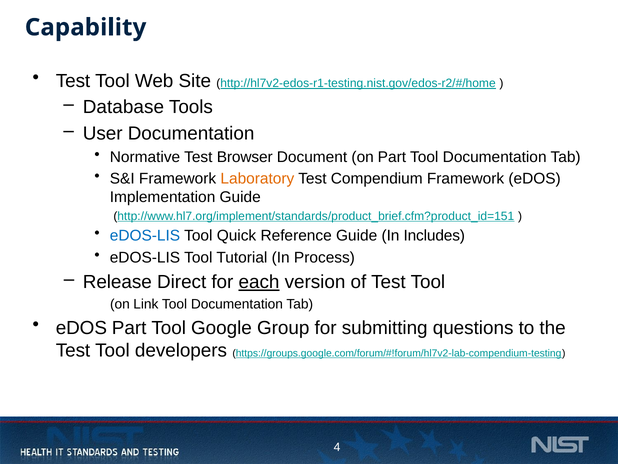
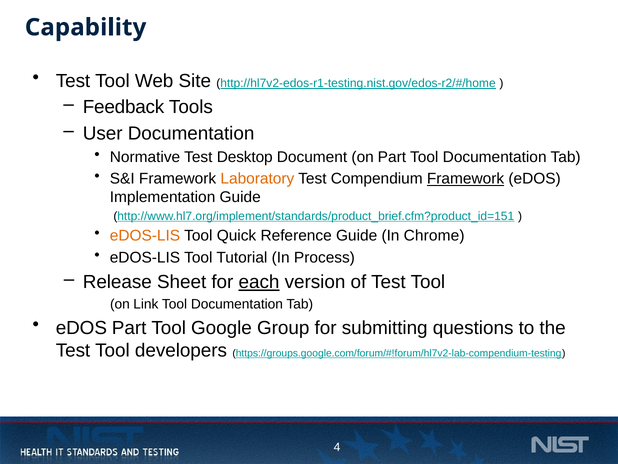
Database: Database -> Feedback (124, 107)
Browser: Browser -> Desktop (245, 157)
Framework underline: none -> present (466, 179)
eDOS-LIS colour: blue -> orange (145, 236)
Includes: Includes -> Chrome (434, 236)
Direct: Direct -> Sheet (182, 282)
